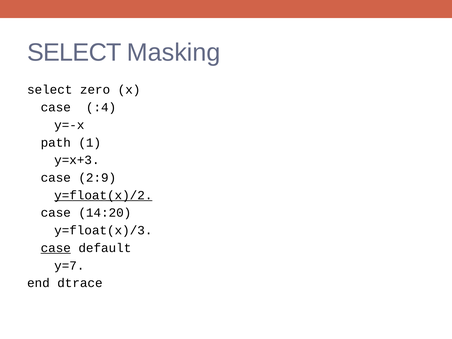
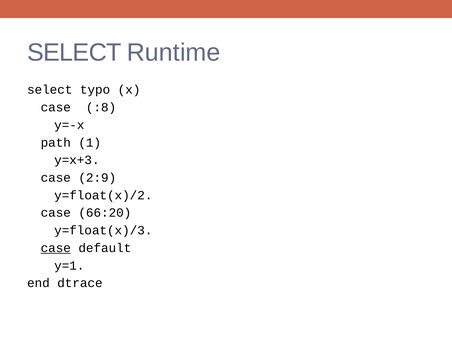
Masking: Masking -> Runtime (174, 53)
zero: zero -> typo (95, 90)
:4: :4 -> :8 (101, 107)
y=float(x)/2 underline: present -> none (103, 195)
14:20: 14:20 -> 66:20 (105, 213)
y=7: y=7 -> y=1 (69, 266)
